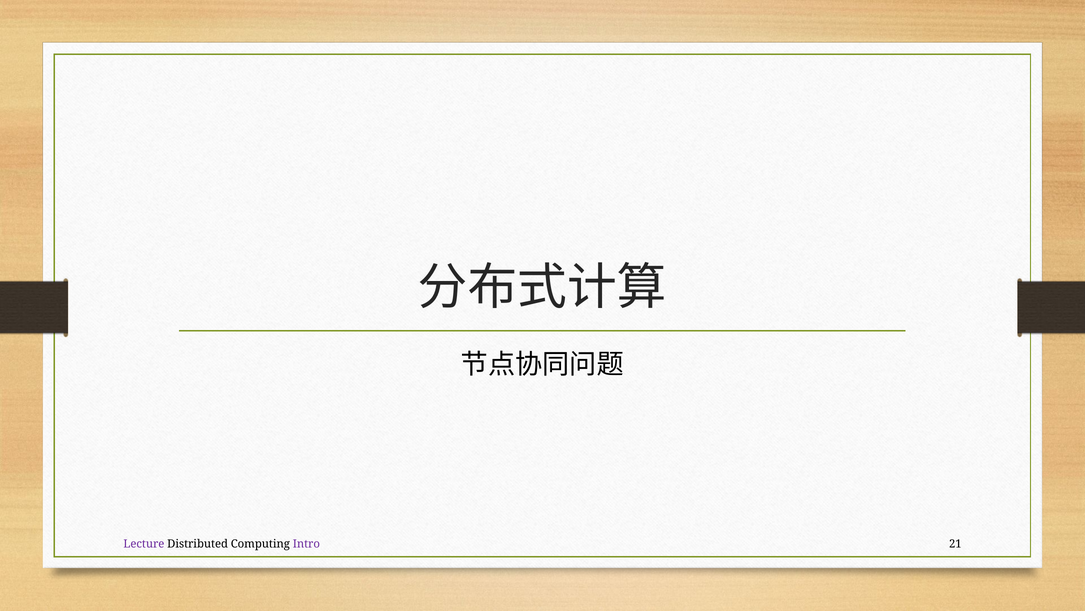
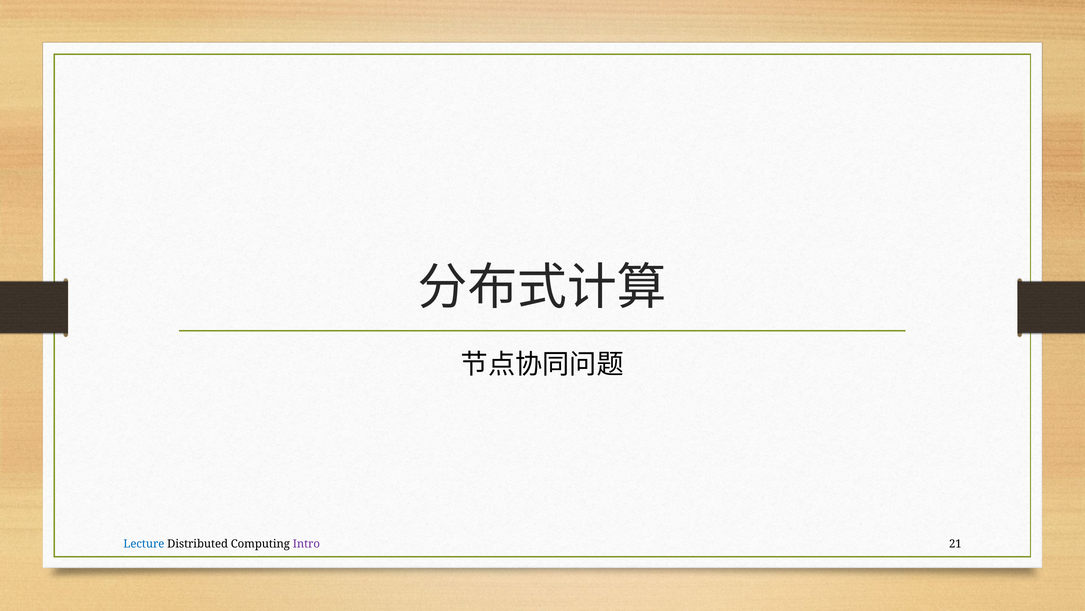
Lecture colour: purple -> blue (144, 544)
